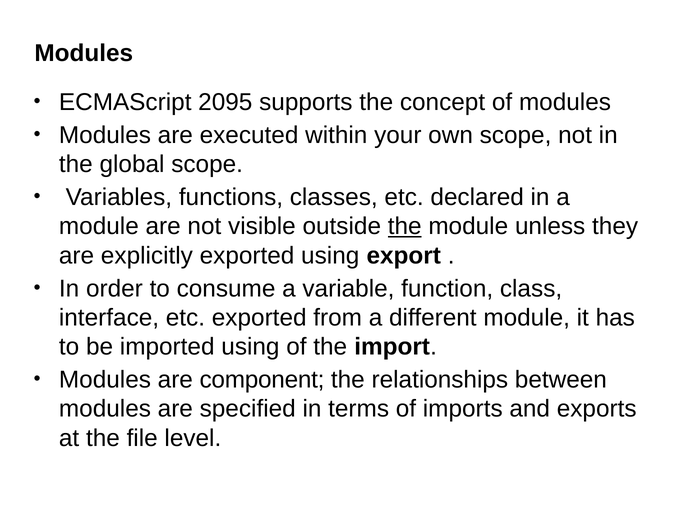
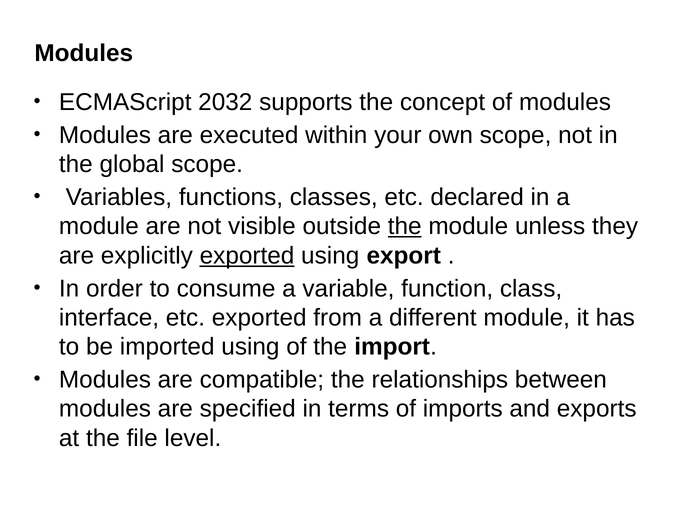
2095: 2095 -> 2032 (225, 102)
exported underline: none -> present (247, 256)
component: component -> compatible (262, 380)
